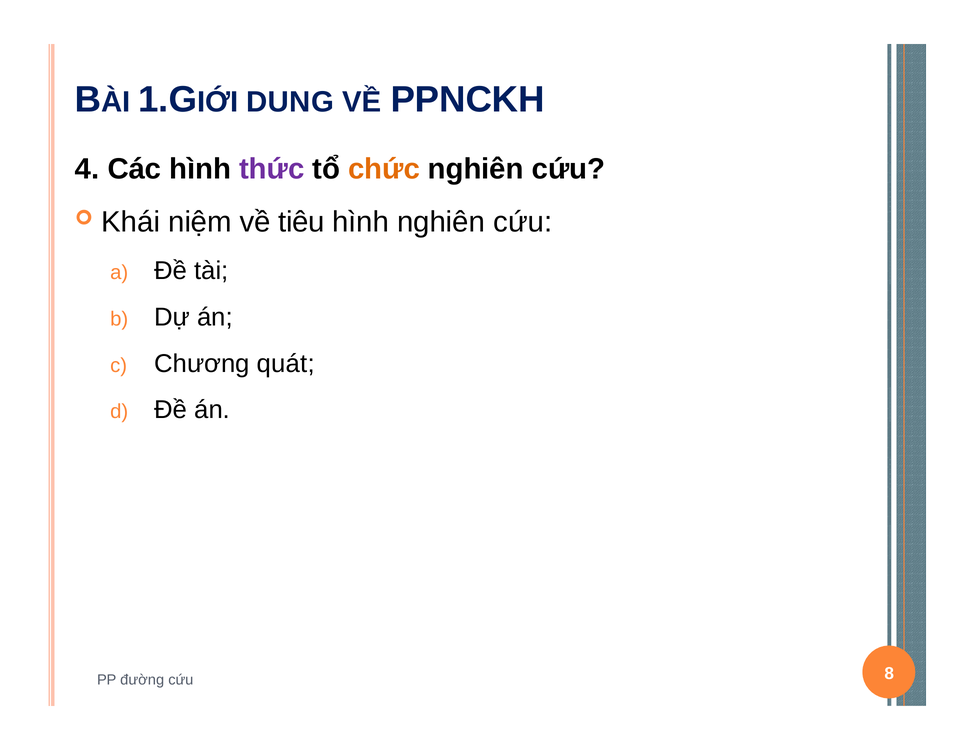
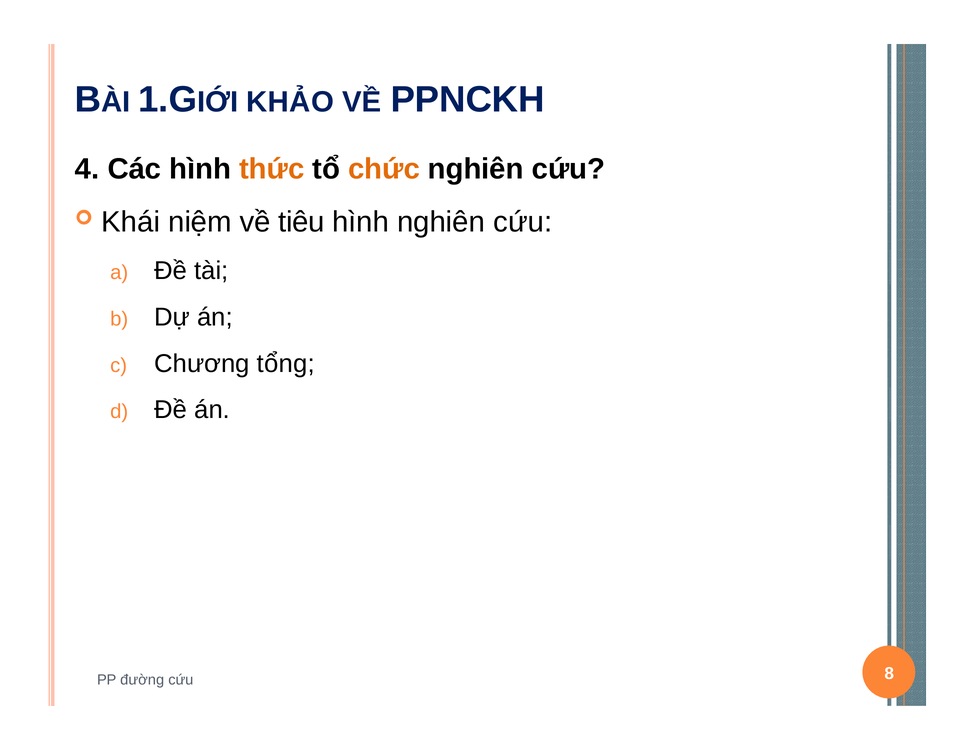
DUNG: DUNG -> KHẢO (290, 102)
thức colour: purple -> orange (272, 169)
quát: quát -> tổng (286, 363)
